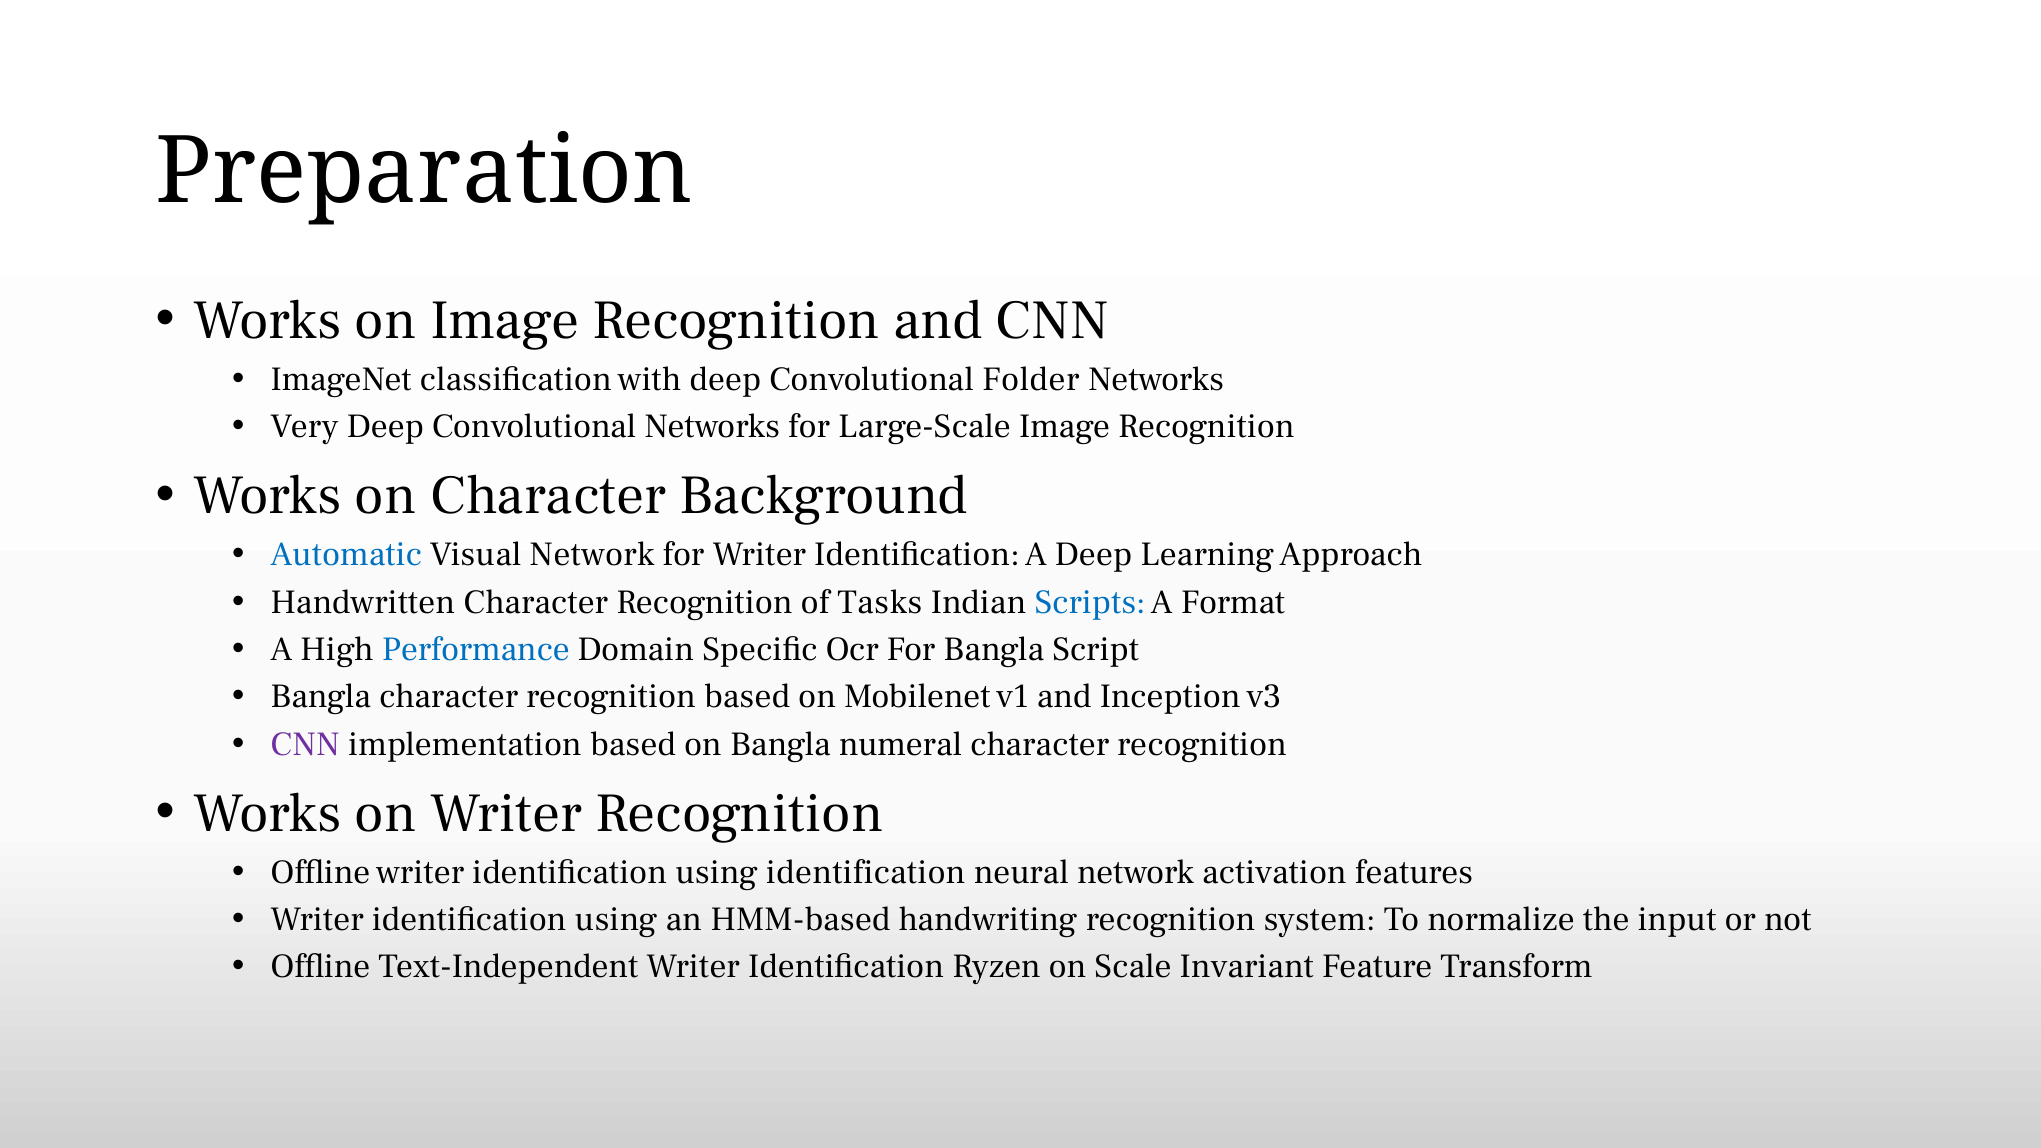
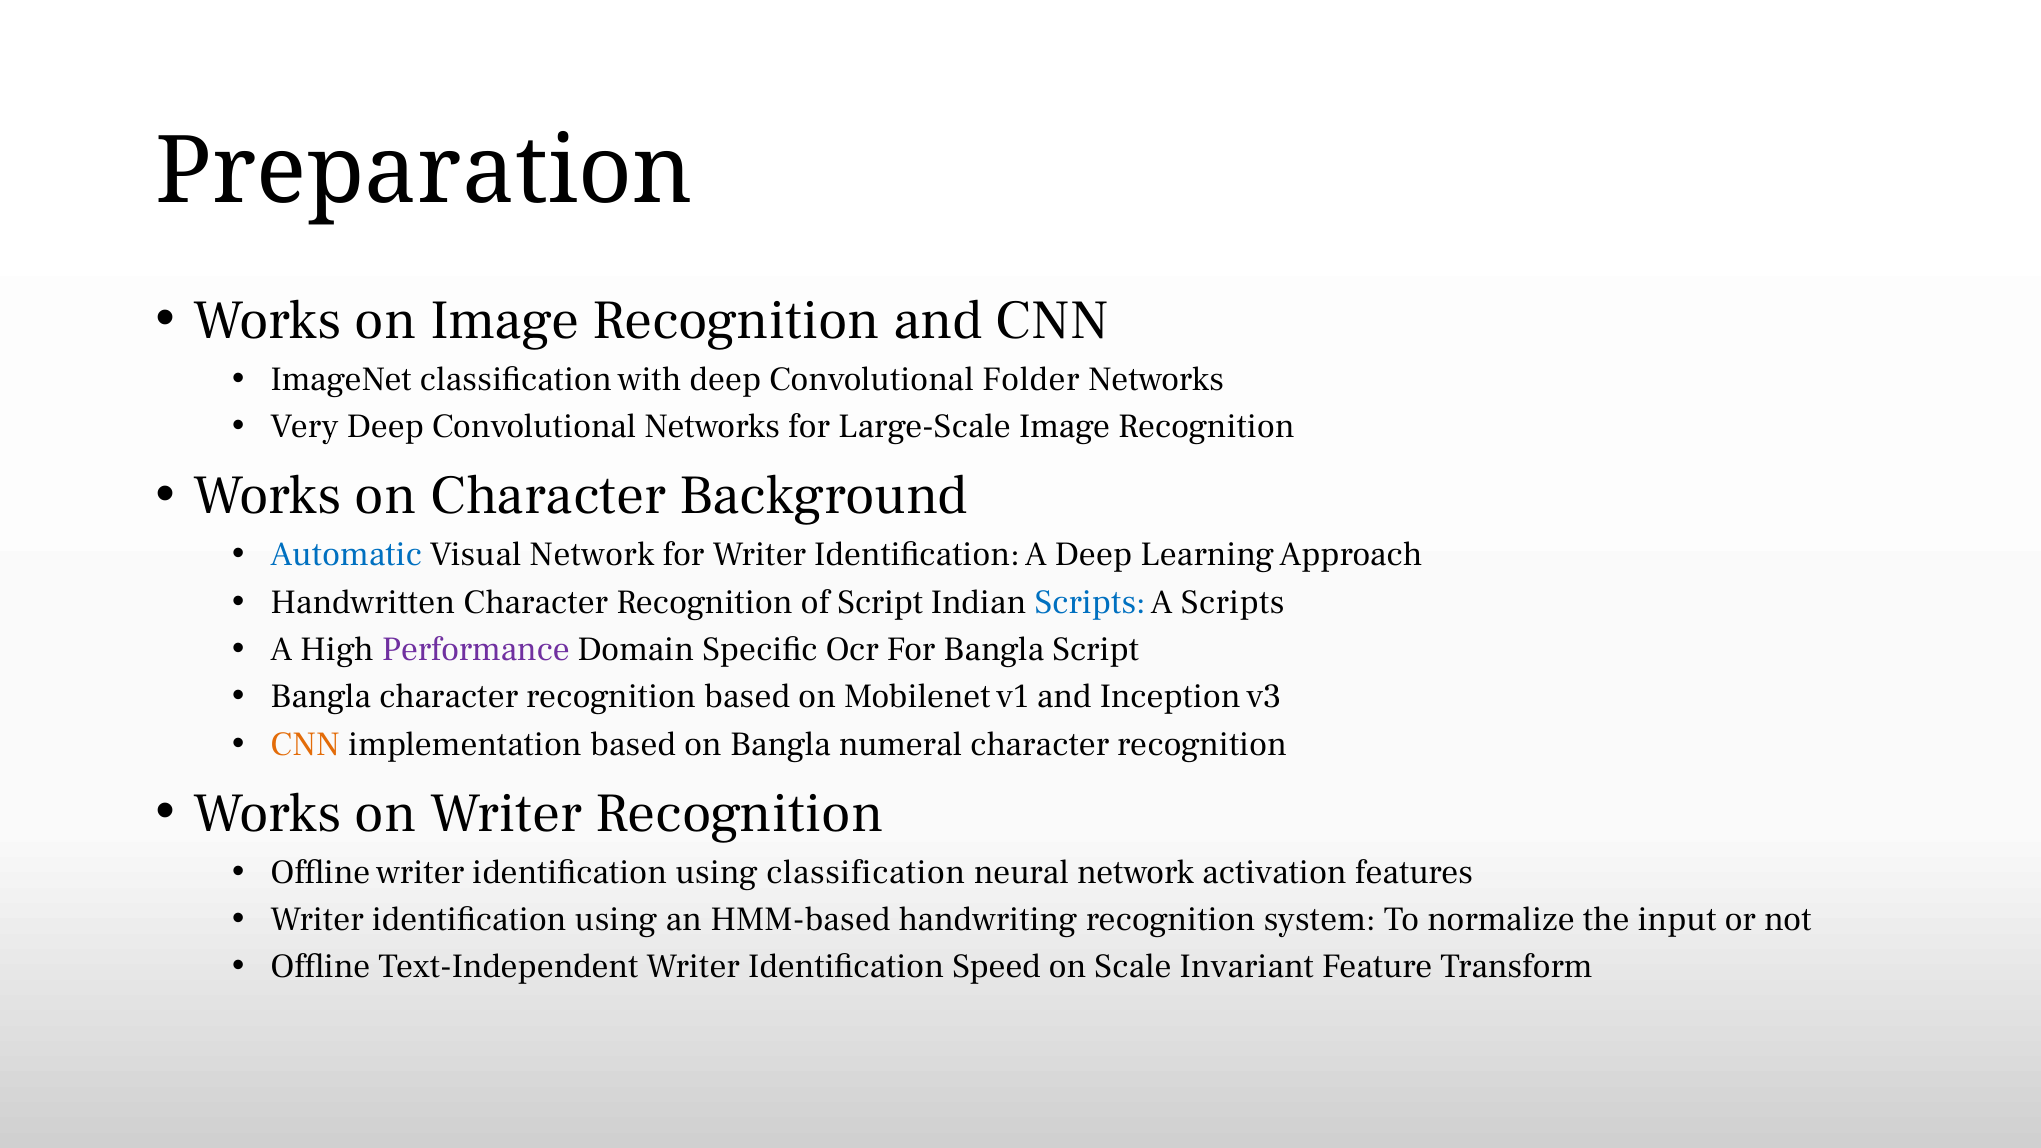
of Tasks: Tasks -> Script (880, 602)
A Format: Format -> Scripts (1233, 602)
Performance colour: blue -> purple (476, 649)
CNN colour: purple -> orange (305, 744)
using identification: identification -> classification (866, 872)
Ryzen: Ryzen -> Speed (997, 967)
